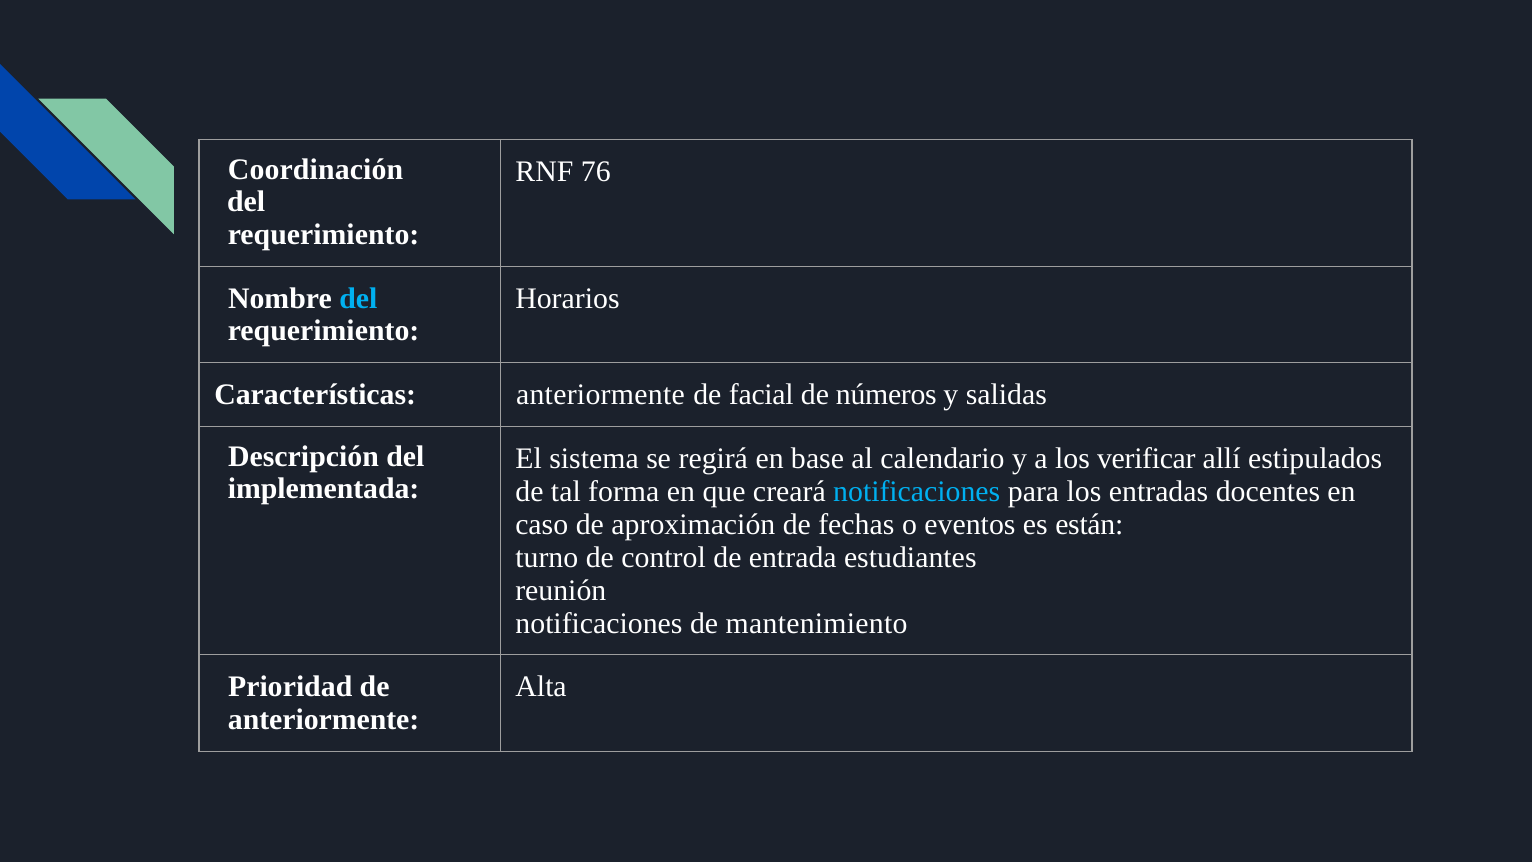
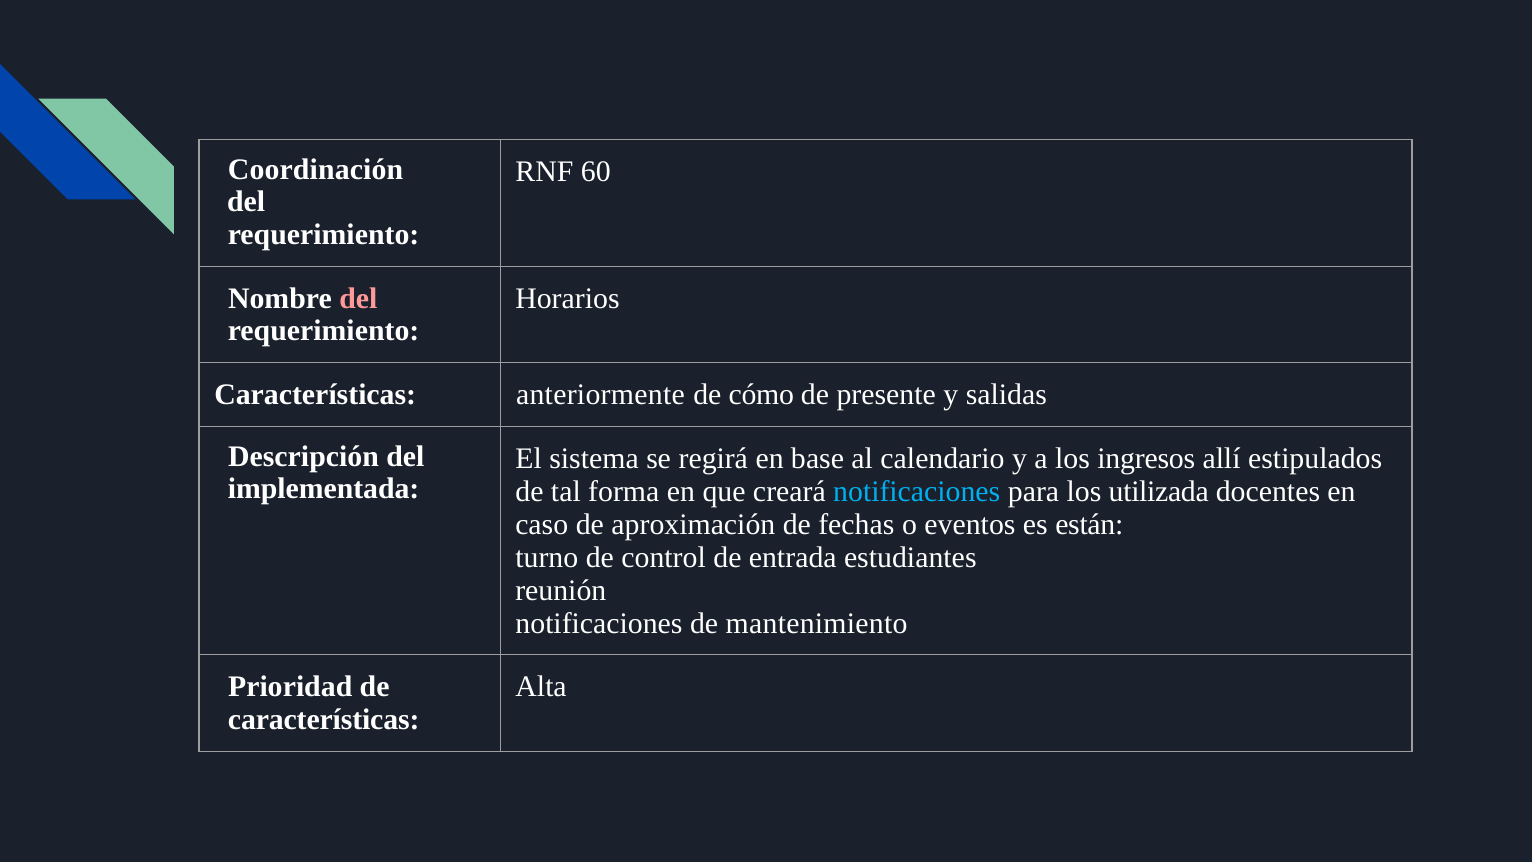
76: 76 -> 60 (596, 171)
del colour: light blue -> pink (358, 298)
facial: facial -> cómo (761, 395)
números: números -> presente (886, 395)
verificar: verificar -> ingresos (1146, 458)
entradas: entradas -> utilizada (1159, 491)
anteriormente: anteriormente -> características (324, 719)
